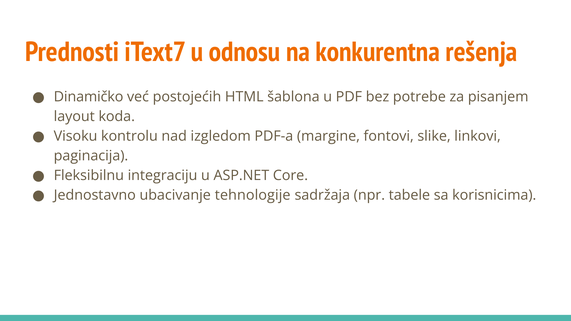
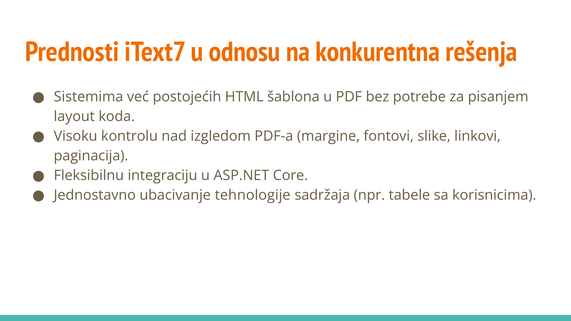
Dinamičko: Dinamičko -> Sistemima (89, 97)
